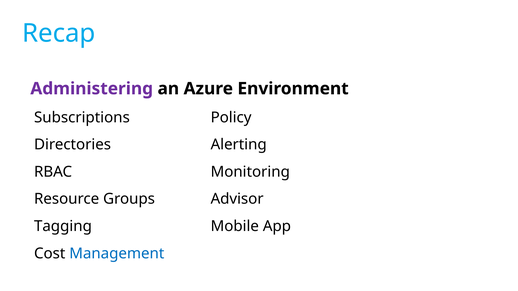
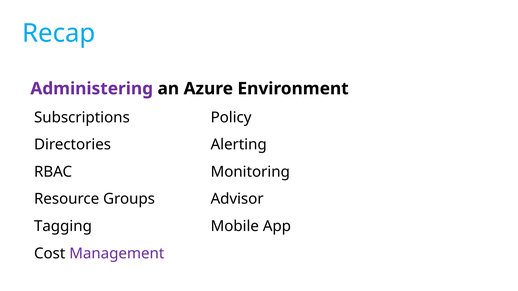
Management colour: blue -> purple (117, 254)
